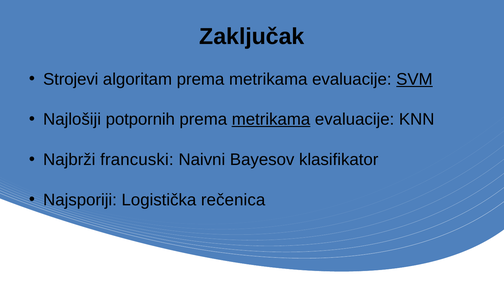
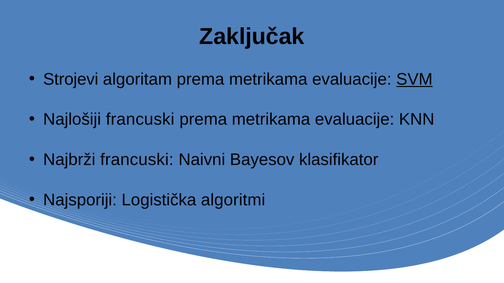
Najlošiji potpornih: potpornih -> francuski (140, 120)
metrikama underline: present -> none (271, 120)
rečenica: rečenica -> algoritmi (233, 200)
